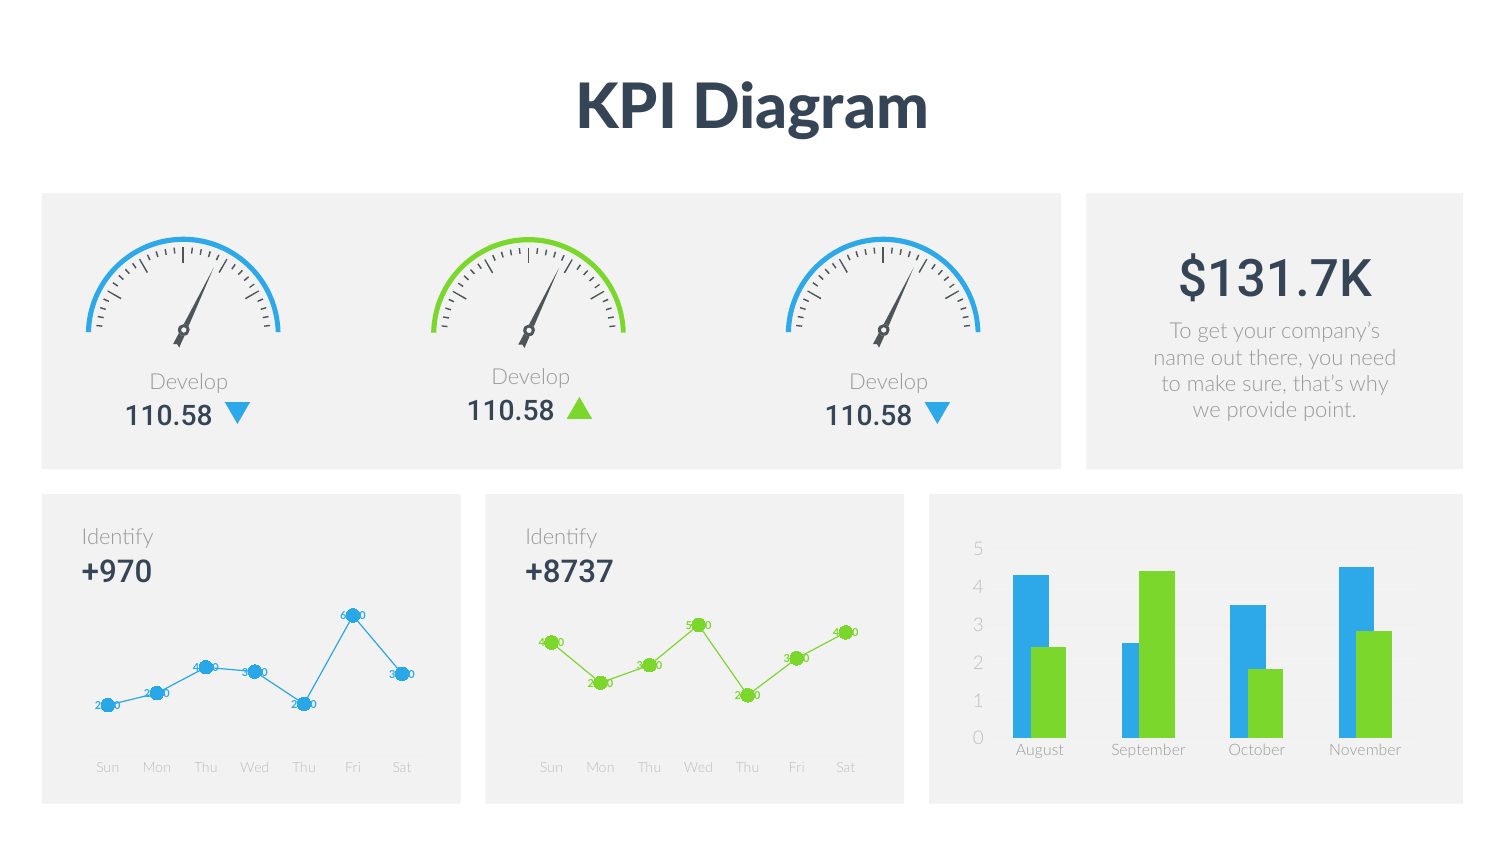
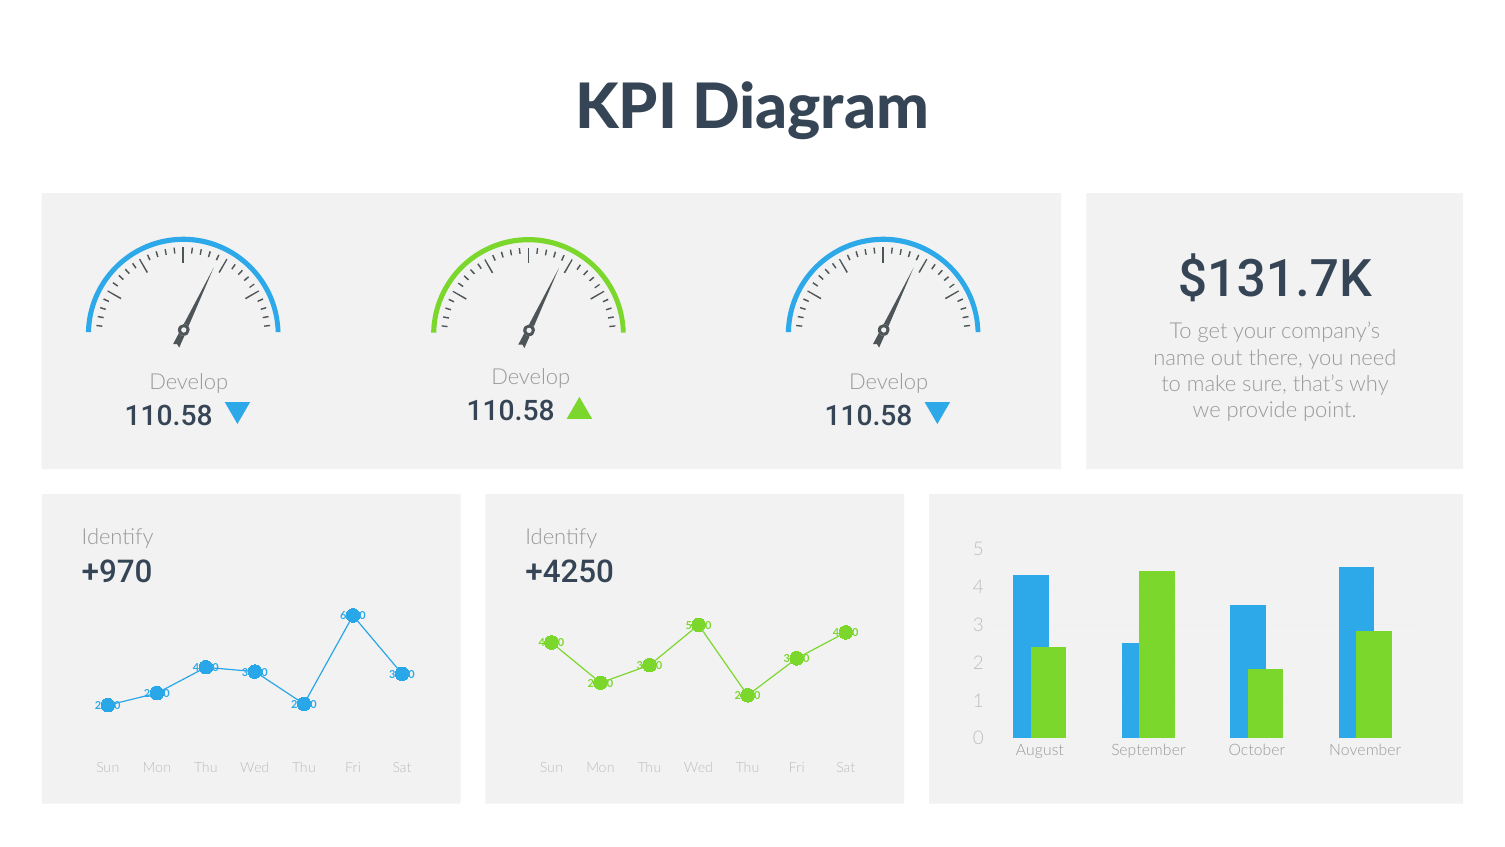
+8737: +8737 -> +4250 (570, 572)
